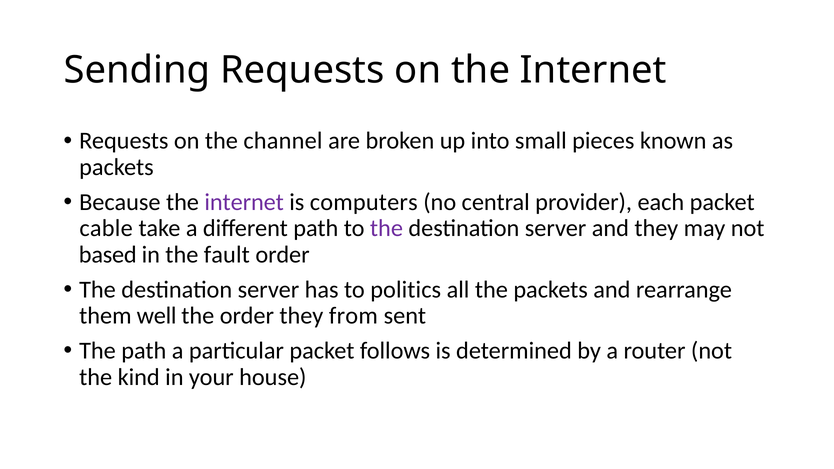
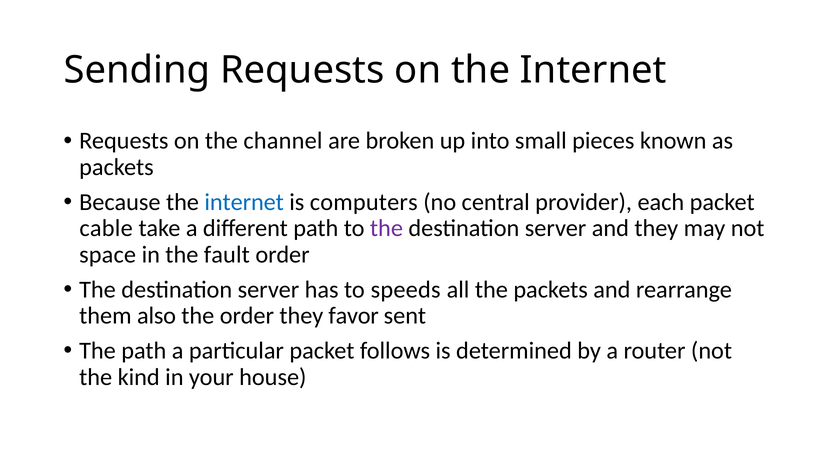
internet colour: purple -> blue (244, 202)
based: based -> space (108, 255)
politics: politics -> speeds (406, 290)
well: well -> also (157, 316)
from: from -> favor (354, 316)
